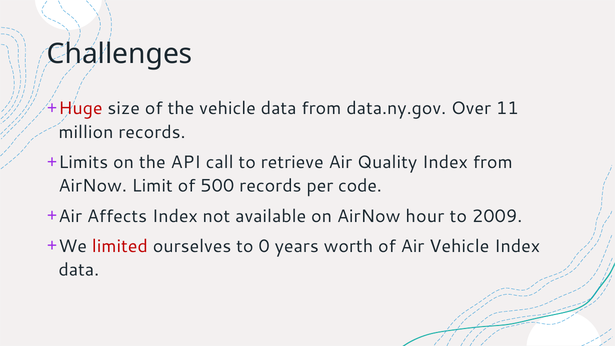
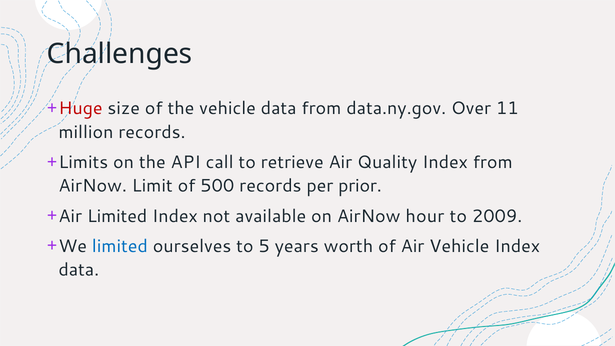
code: code -> prior (360, 186)
Air Affects: Affects -> Limited (117, 216)
limited colour: red -> blue (120, 246)
0: 0 -> 5 (264, 246)
